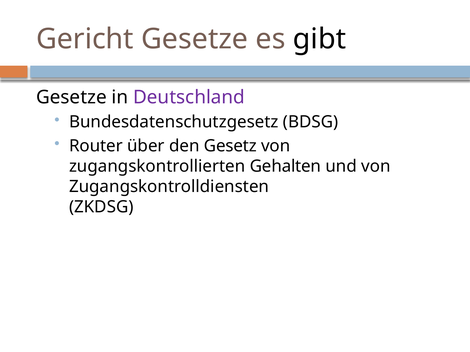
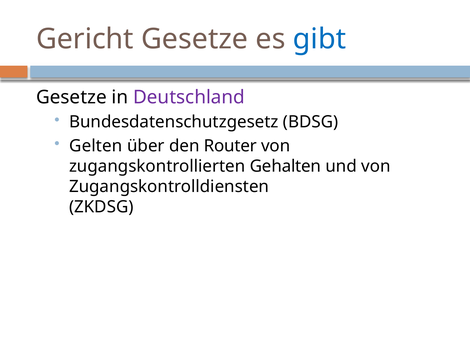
gibt colour: black -> blue (320, 39)
Router: Router -> Gelten (96, 146)
Gesetz: Gesetz -> Router (230, 146)
